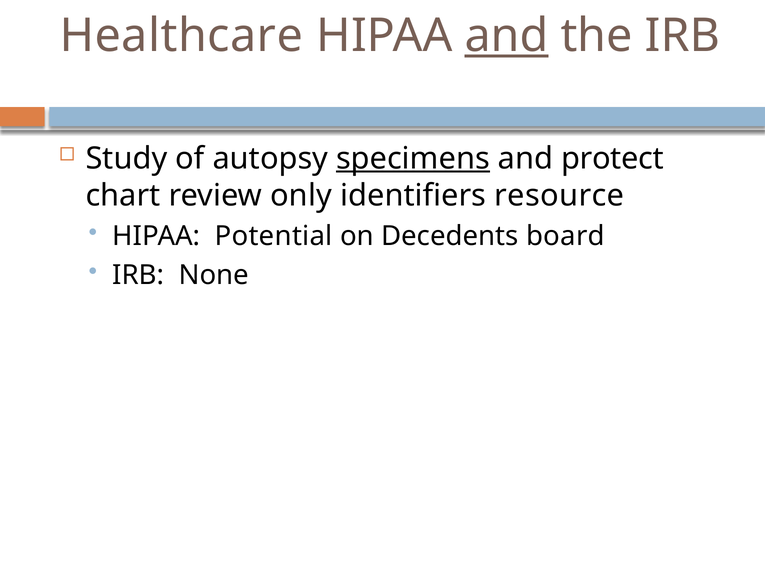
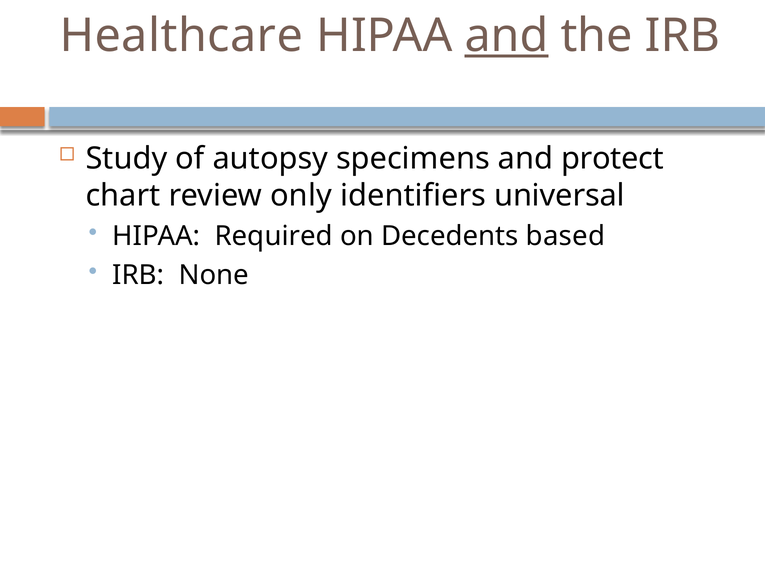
specimens underline: present -> none (413, 158)
resource: resource -> universal (559, 195)
Potential: Potential -> Required (274, 236)
board: board -> based (566, 236)
